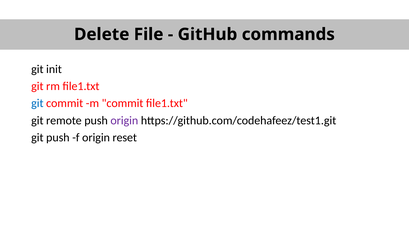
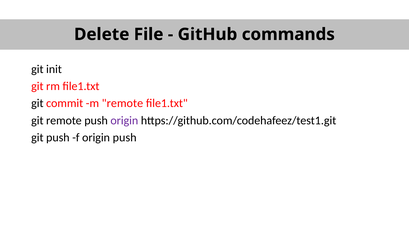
git colour: blue -> black (37, 103)
m commit: commit -> remote (122, 103)
origin reset: reset -> push (125, 138)
